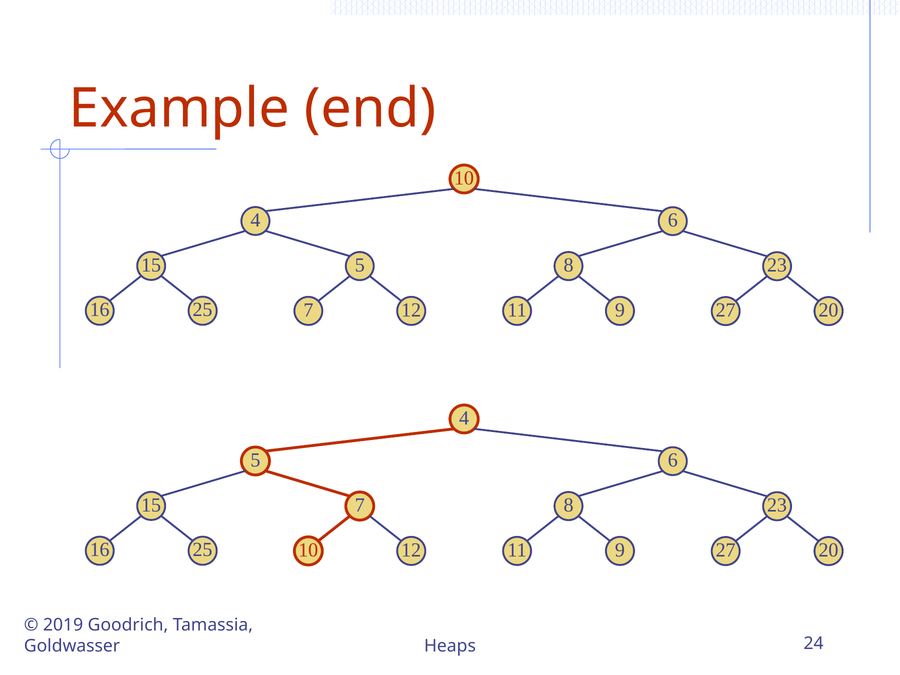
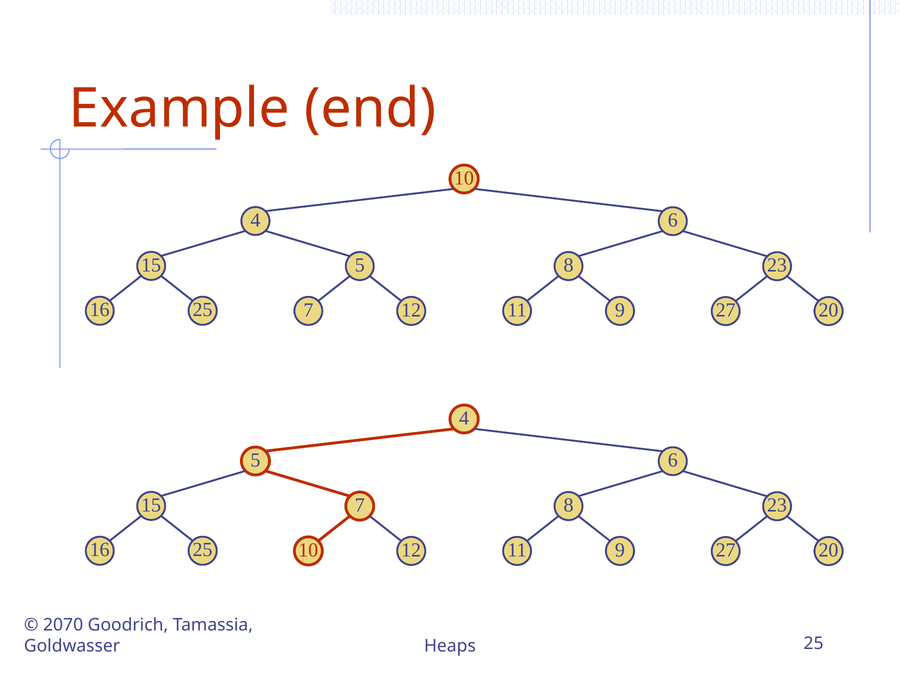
2019: 2019 -> 2070 (63, 625)
Heaps 24: 24 -> 25 (814, 643)
